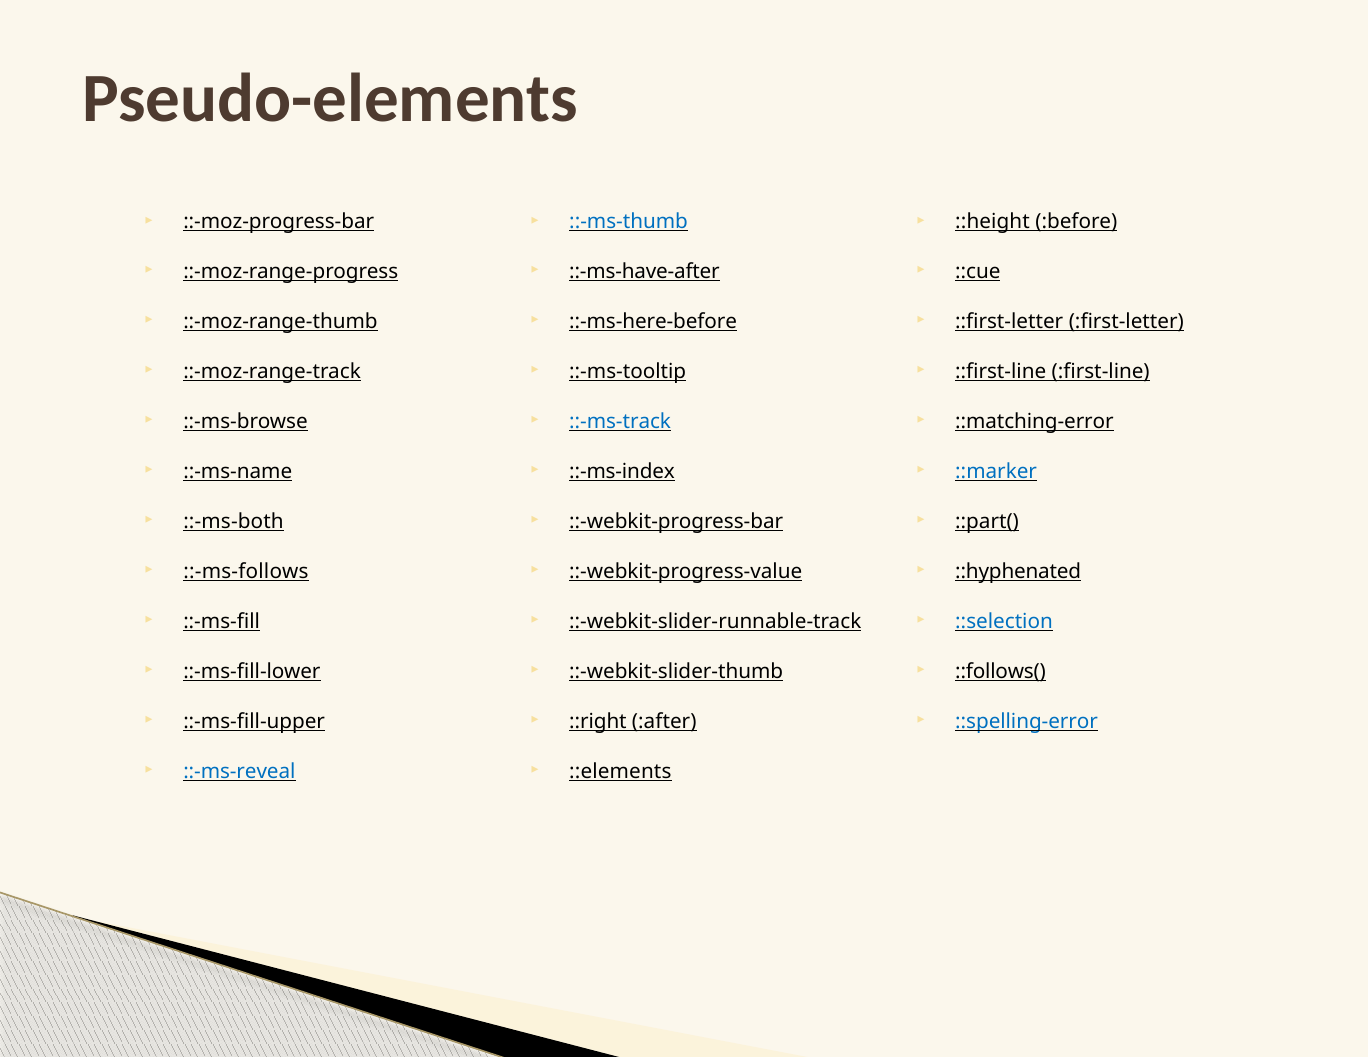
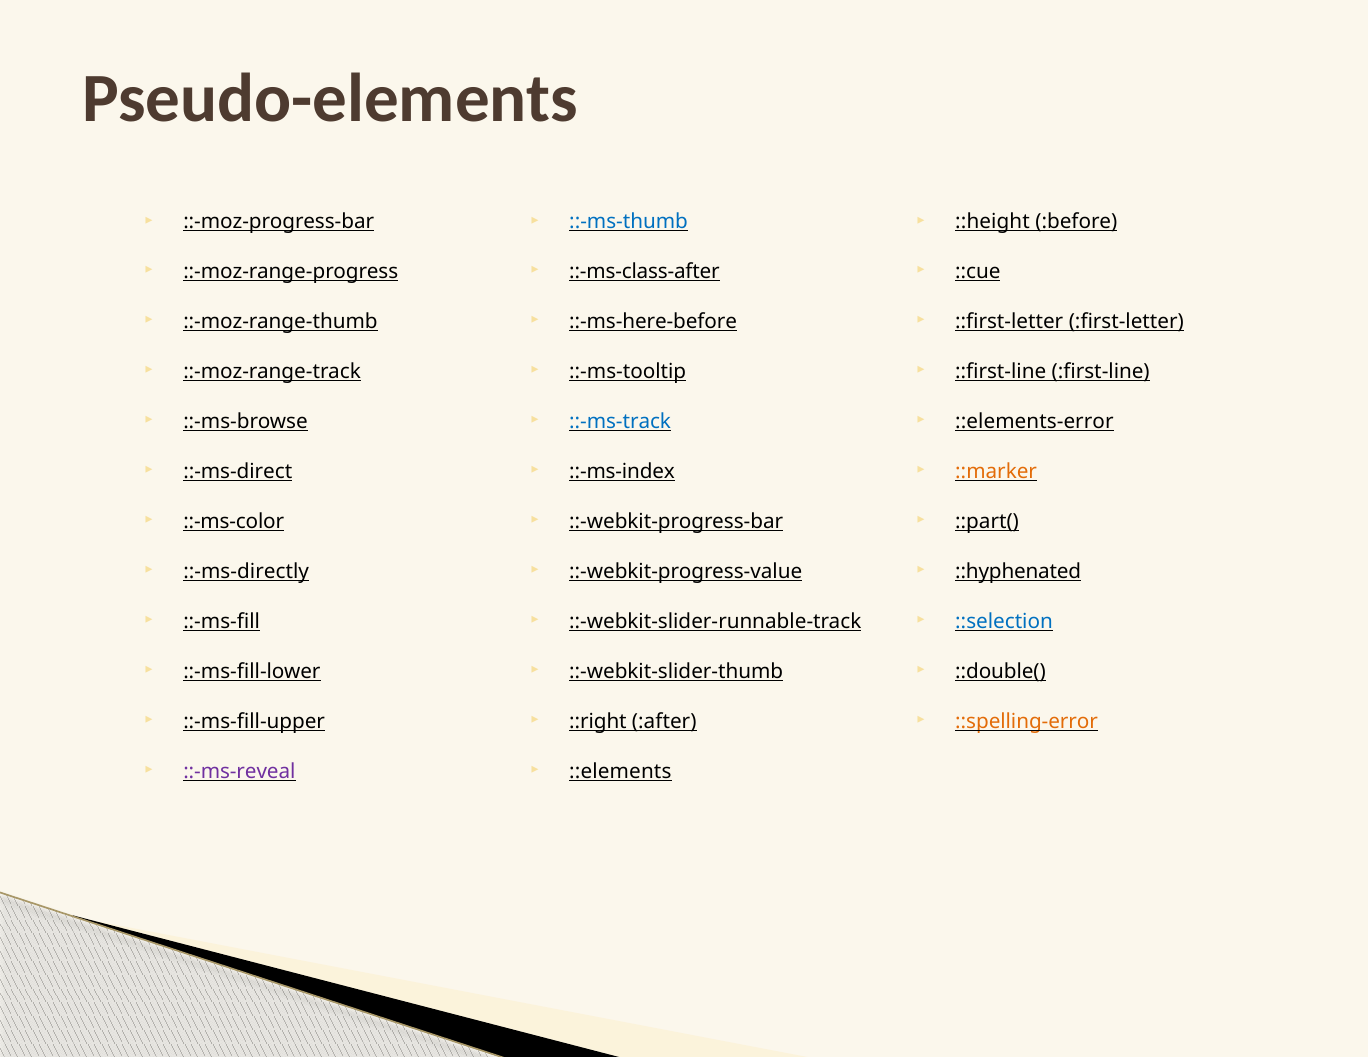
::-ms-have-after: ::-ms-have-after -> ::-ms-class-after (644, 271)
::matching-error: ::matching-error -> ::elements-error (1034, 421)
::-ms-name: ::-ms-name -> ::-ms-direct (238, 471)
::marker colour: blue -> orange (996, 471)
::-ms-both: ::-ms-both -> ::-ms-color (234, 521)
::-ms-follows: ::-ms-follows -> ::-ms-directly (246, 571)
::follows(: ::follows( -> ::double( (1000, 671)
::spelling-error colour: blue -> orange (1027, 721)
::-ms-reveal colour: blue -> purple (239, 771)
